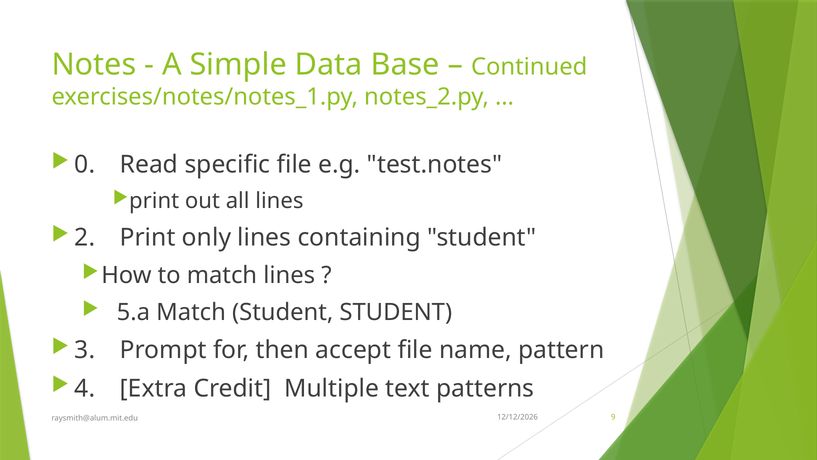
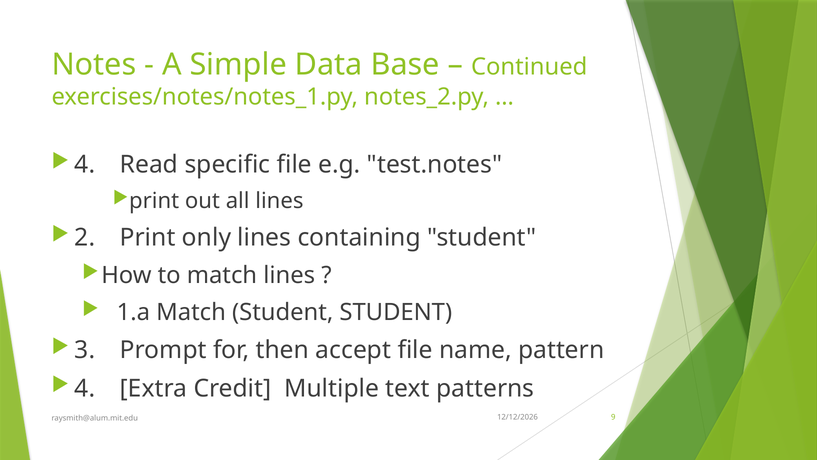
0: 0 -> 4 (85, 164)
5.a: 5.a -> 1.a (133, 312)
